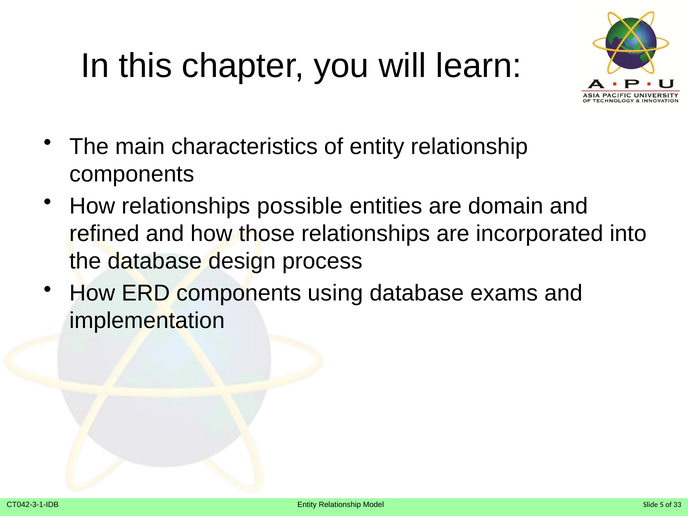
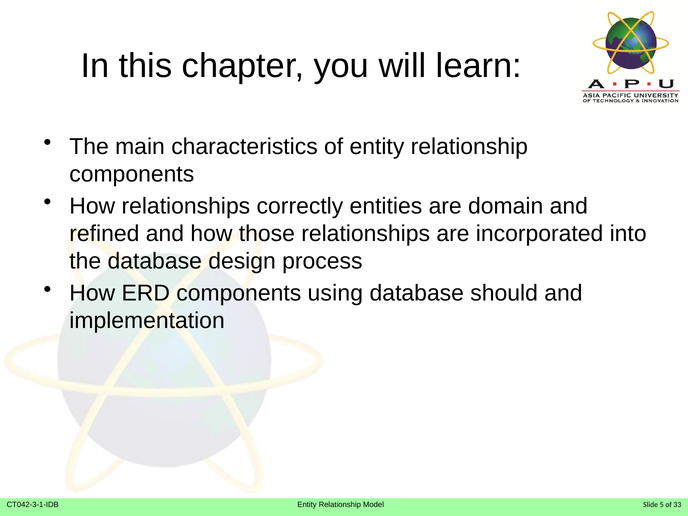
possible: possible -> correctly (300, 206)
exams: exams -> should (504, 293)
